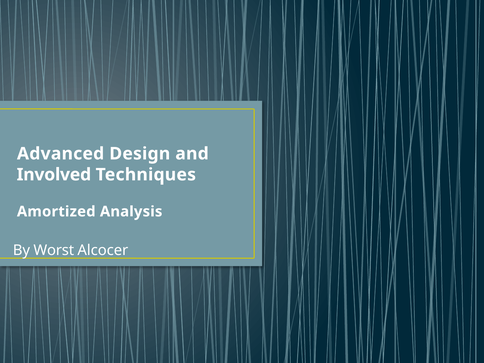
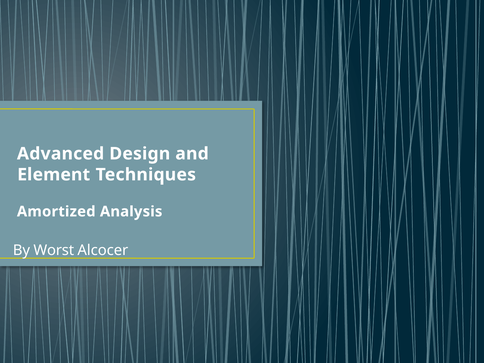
Involved: Involved -> Element (54, 175)
